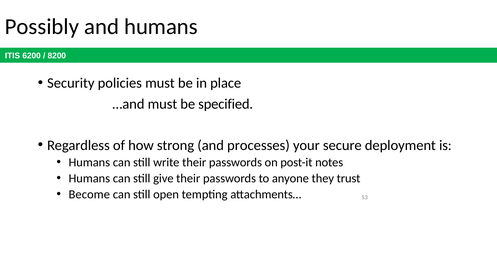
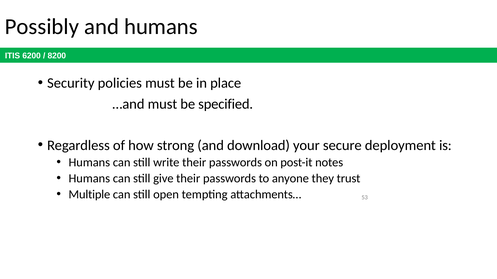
processes: processes -> download (258, 146)
Become: Become -> Multiple (89, 195)
